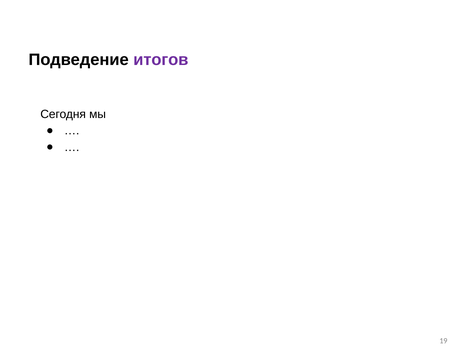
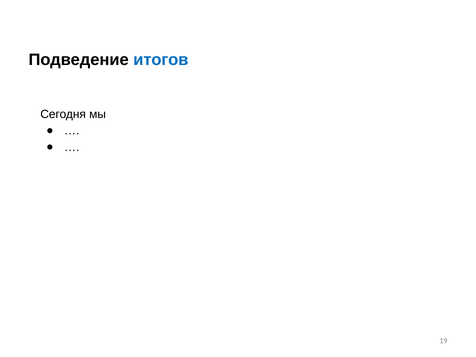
итогов colour: purple -> blue (161, 60)
